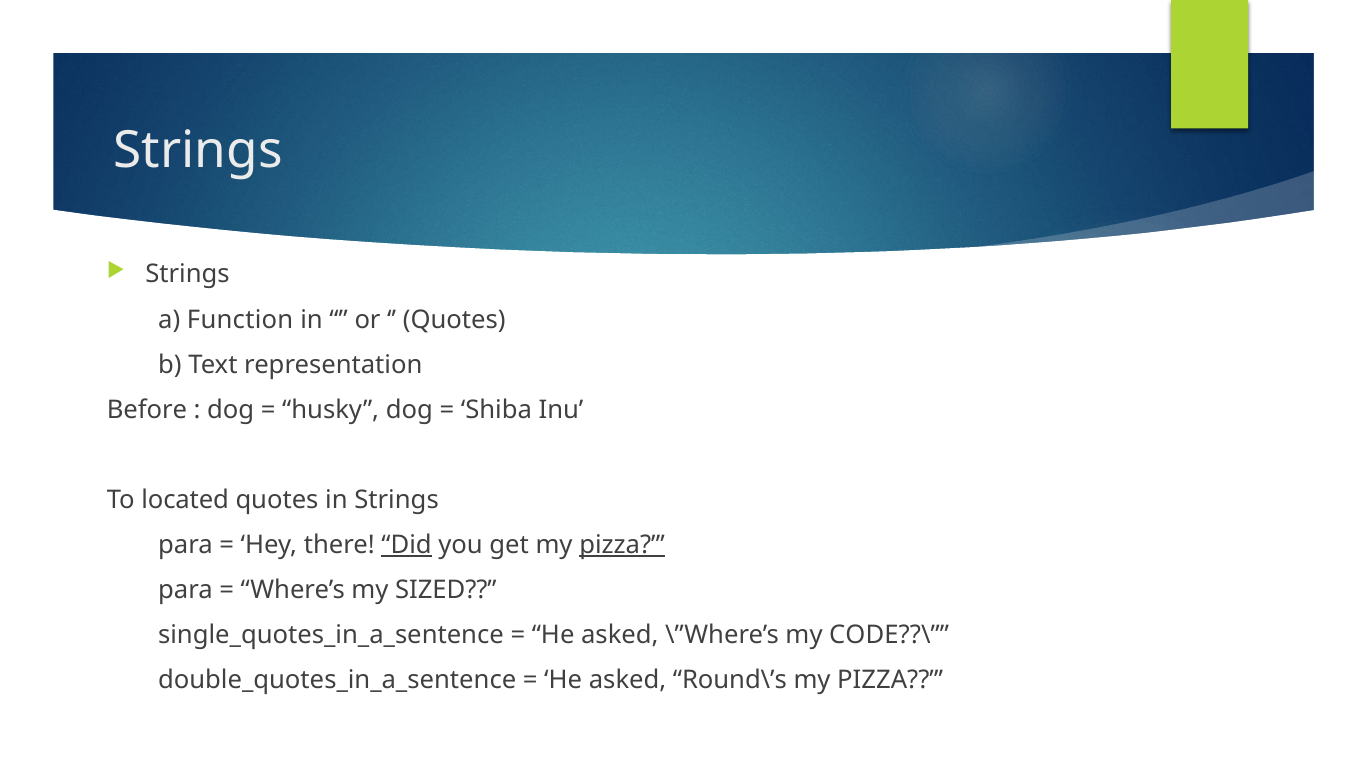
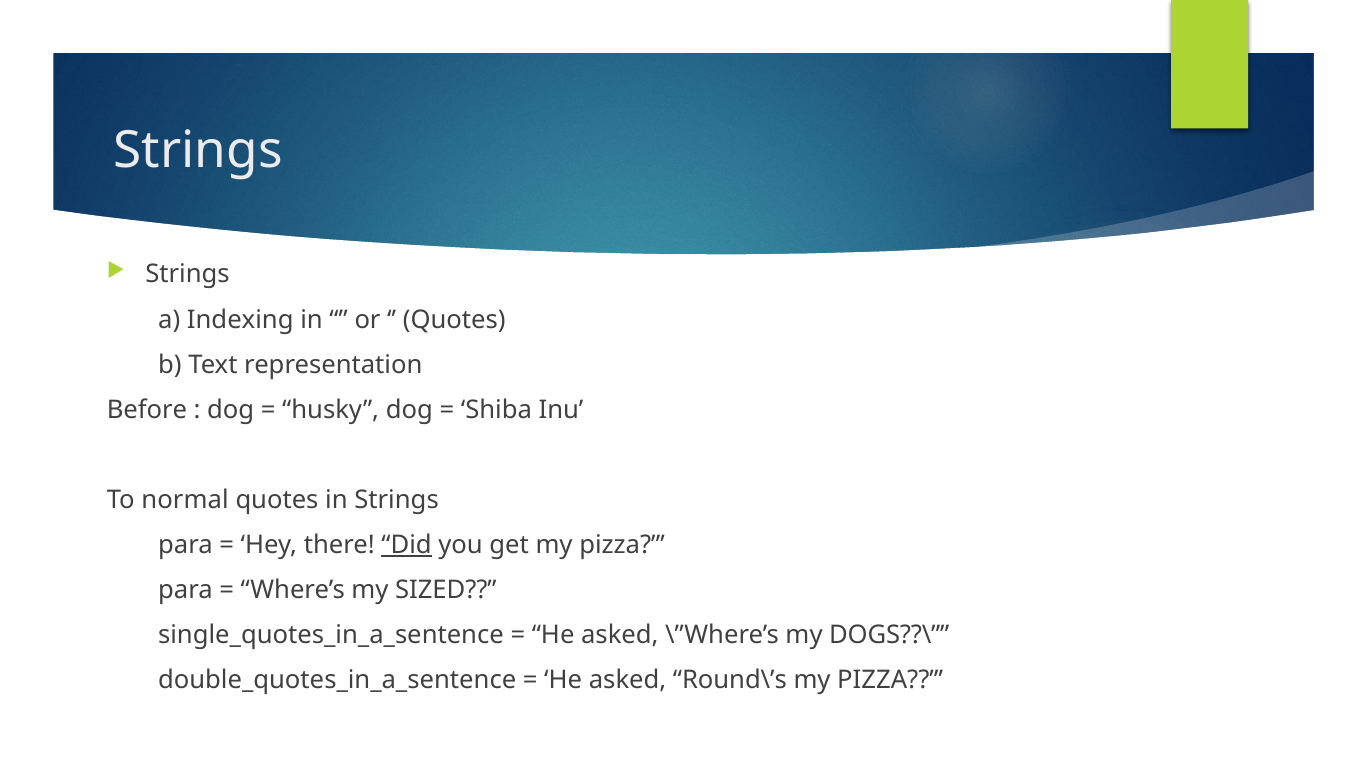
Function: Function -> Indexing (240, 319)
located: located -> normal (185, 500)
pizza underline: present -> none (622, 545)
CODE??\: CODE??\ -> DOGS??\ (889, 635)
